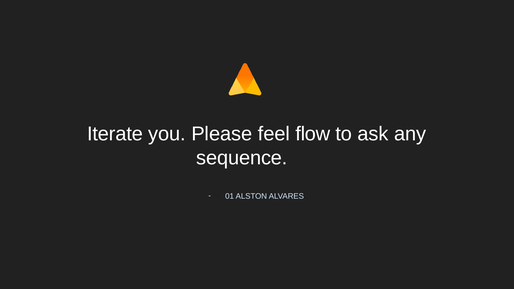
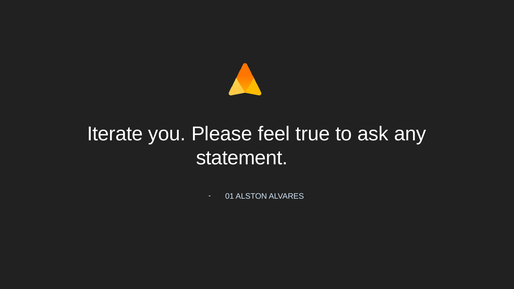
flow: flow -> true (313, 134)
sequence: sequence -> statement (242, 158)
